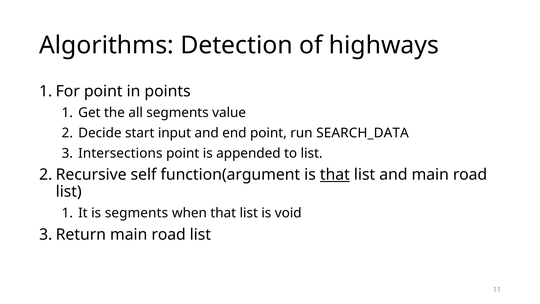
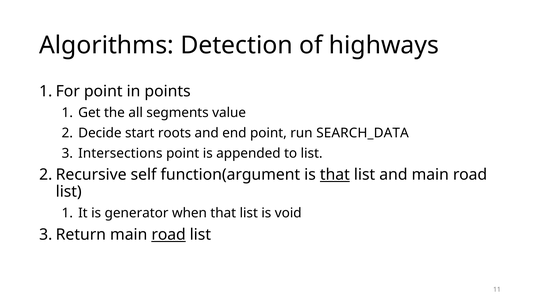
input: input -> roots (174, 133)
is segments: segments -> generator (137, 213)
road underline: none -> present (169, 234)
